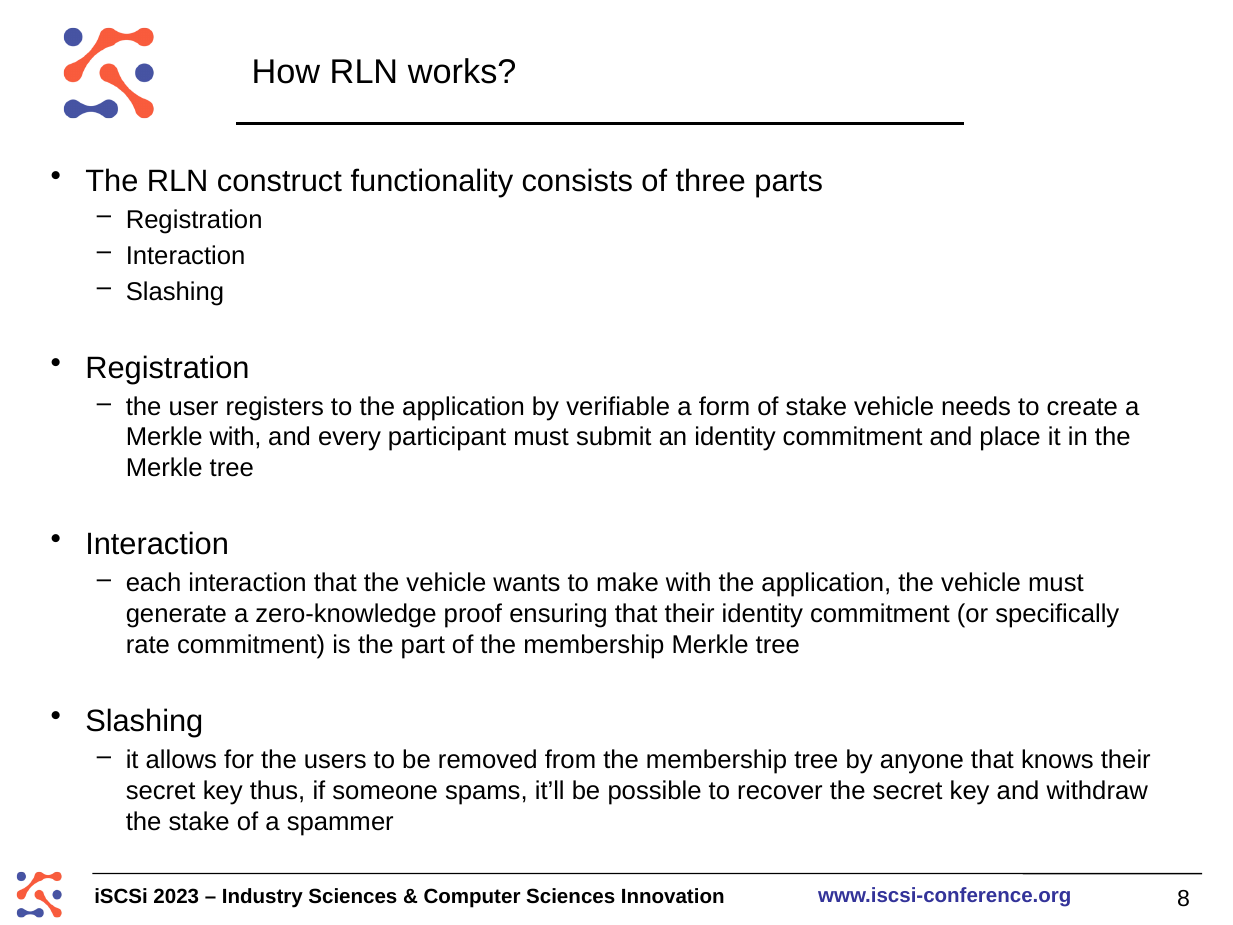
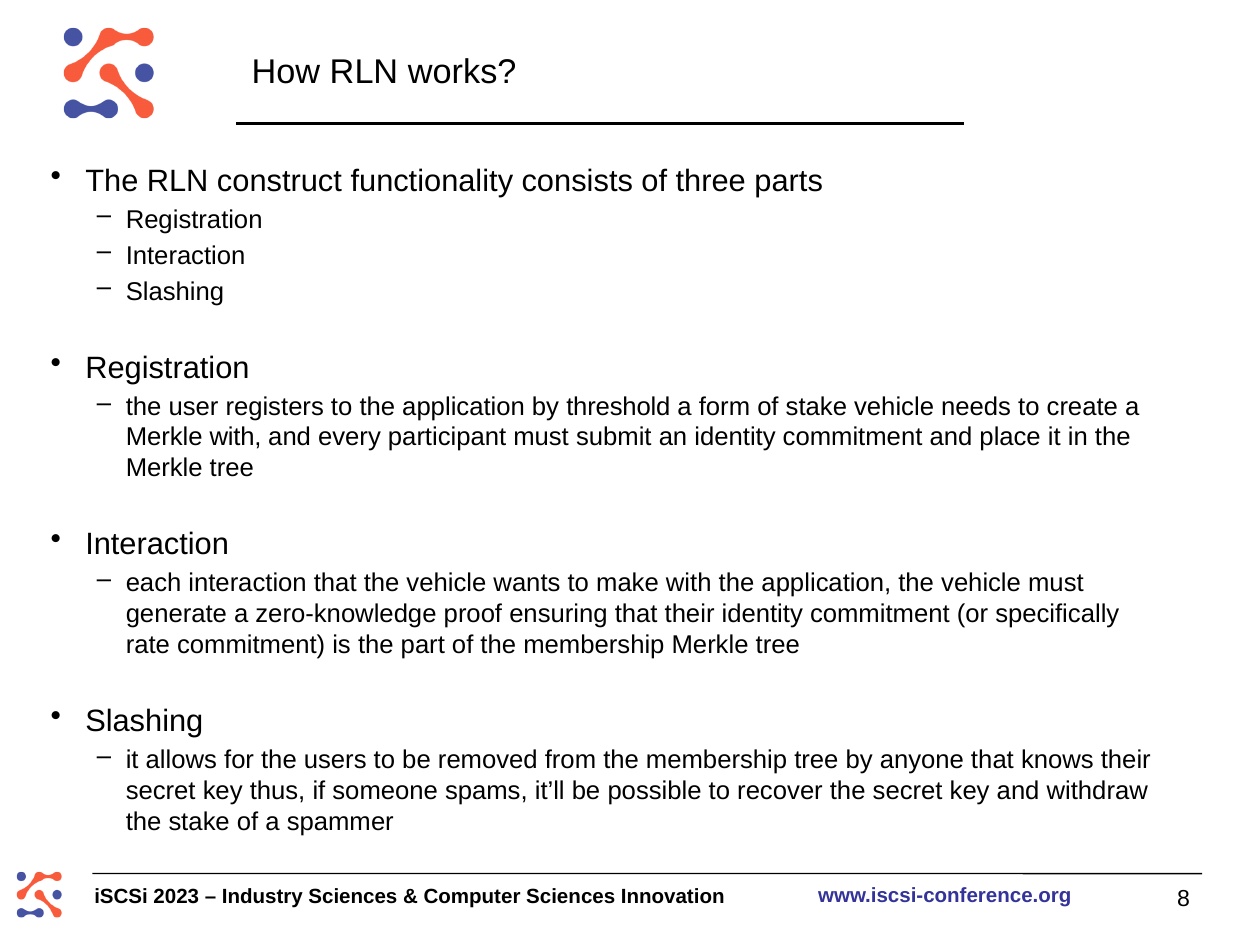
verifiable: verifiable -> threshold (618, 407)
